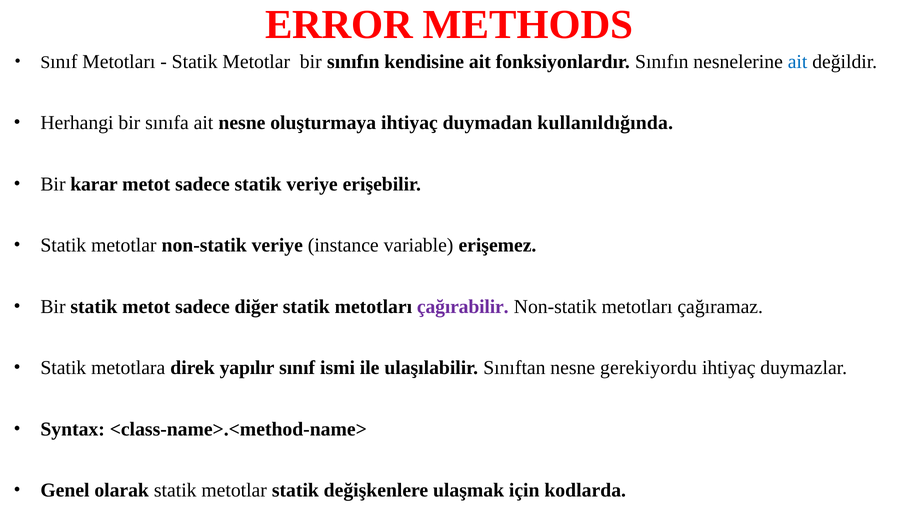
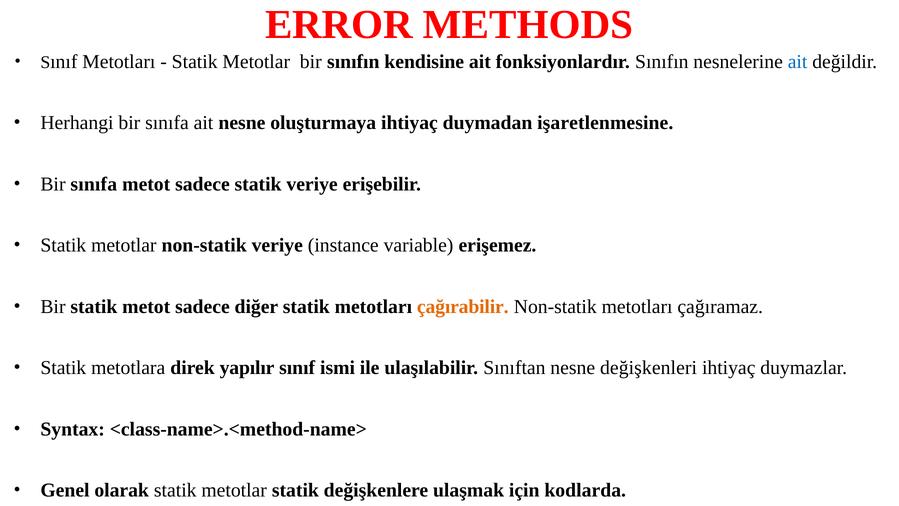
kullanıldığında: kullanıldığında -> işaretlenmesine (605, 123)
karar: karar -> sınıfa (94, 184)
çağırabilir colour: purple -> orange (463, 307)
gerekiyordu: gerekiyordu -> değişkenleri (649, 368)
